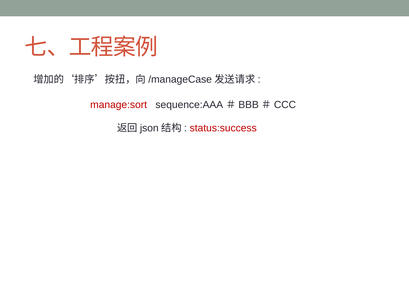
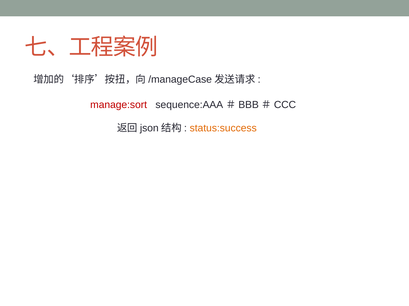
status:success colour: red -> orange (223, 129)
